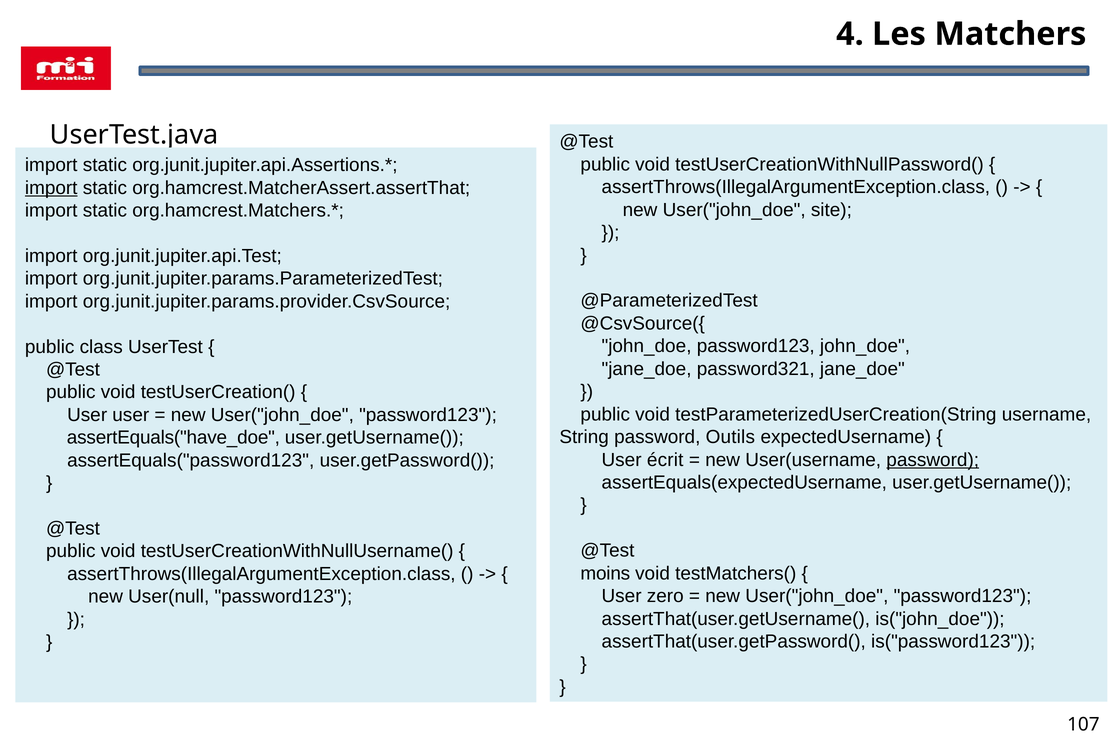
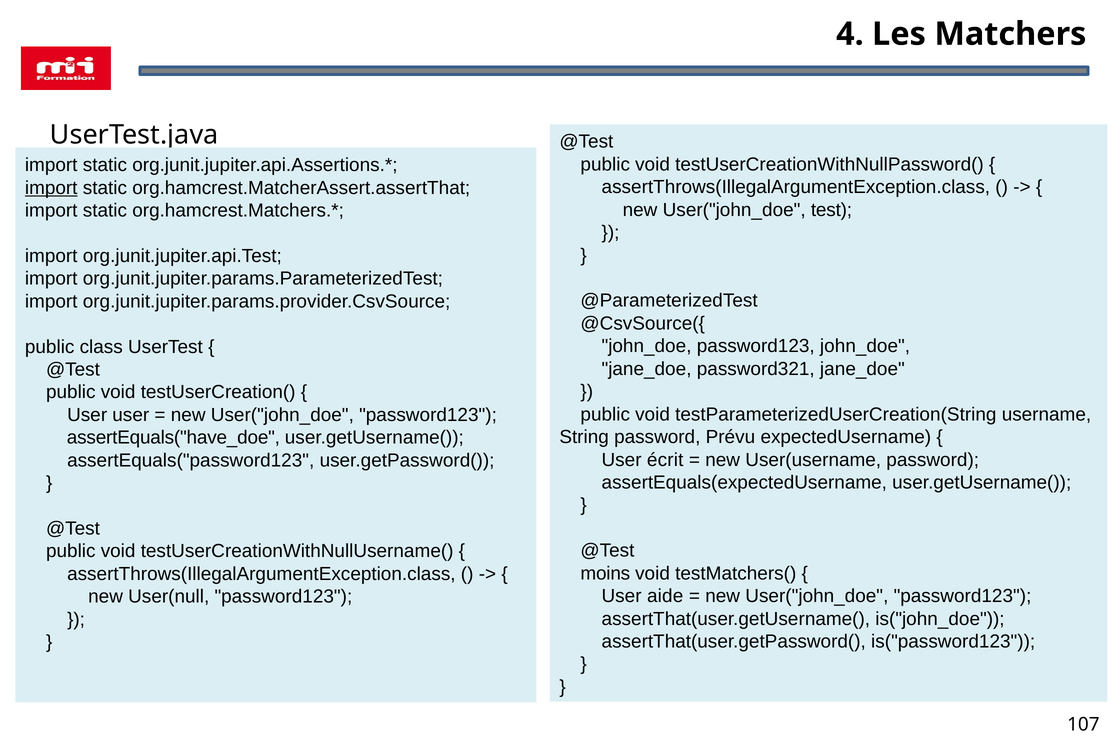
site: site -> test (831, 210)
Outils: Outils -> Prévu (730, 437)
password underline: present -> none (933, 460)
zero: zero -> aide (665, 596)
